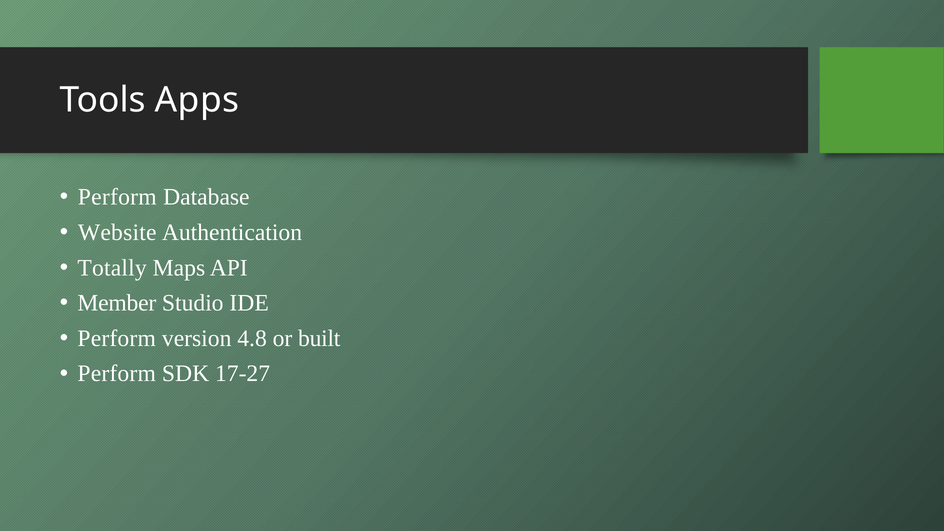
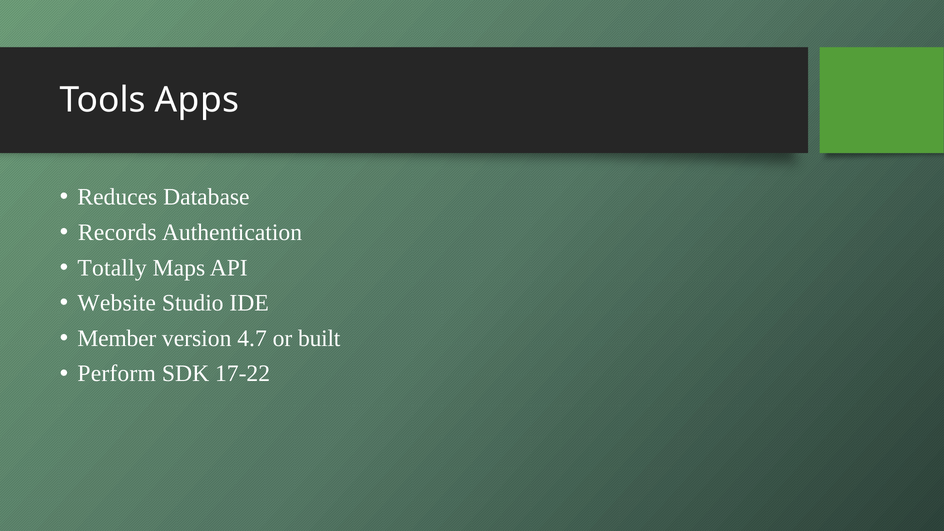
Perform: Perform -> Reduces (117, 197)
Website: Website -> Records (117, 232)
Member: Member -> Website (117, 303)
Perform: Perform -> Member (117, 338)
4.8: 4.8 -> 4.7 (252, 338)
17-27: 17-27 -> 17-22 (243, 374)
